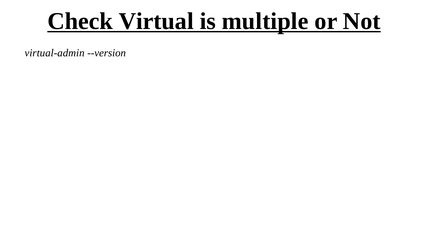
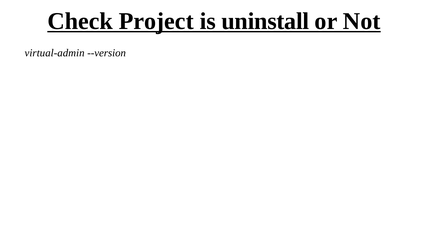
Virtual: Virtual -> Project (156, 21)
multiple: multiple -> uninstall (265, 21)
